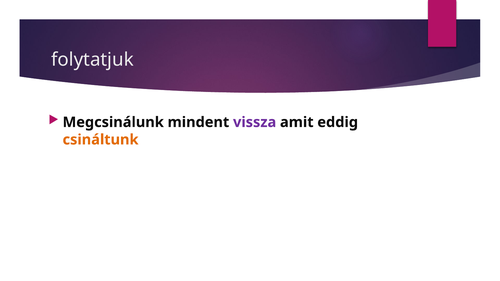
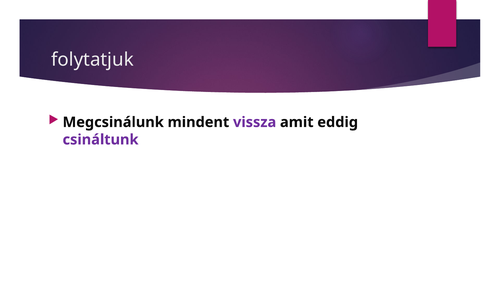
csináltunk colour: orange -> purple (101, 140)
